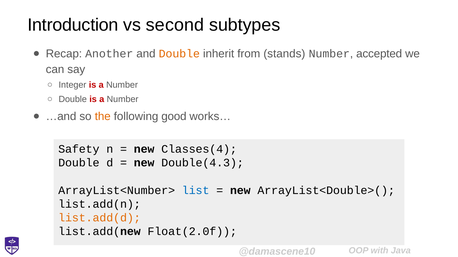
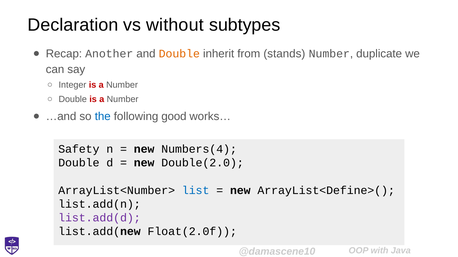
Introduction: Introduction -> Declaration (73, 25)
second: second -> without (175, 25)
accepted: accepted -> duplicate (379, 54)
the colour: orange -> blue (103, 117)
Classes(4: Classes(4 -> Numbers(4 (199, 149)
Double(4.3: Double(4.3 -> Double(2.0 (203, 163)
ArrayList<Double>(: ArrayList<Double>( -> ArrayList<Define>( (326, 191)
list.add(d colour: orange -> purple (99, 218)
